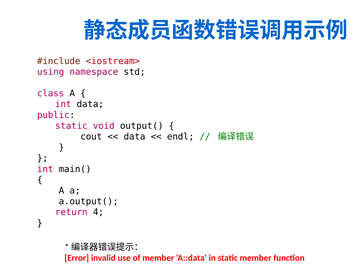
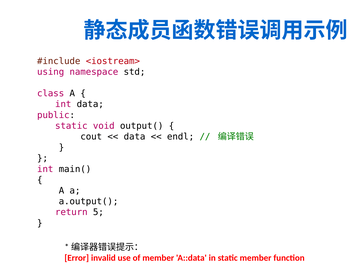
4: 4 -> 5 (98, 212)
